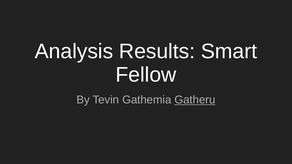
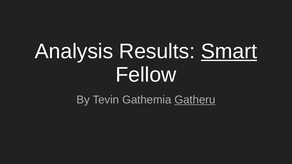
Smart underline: none -> present (229, 51)
